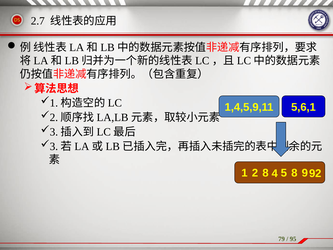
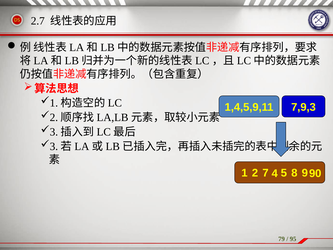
5,6,1: 5,6,1 -> 7,9,3 (303, 107)
2 8: 8 -> 7 (266, 173)
92: 92 -> 90 (315, 173)
